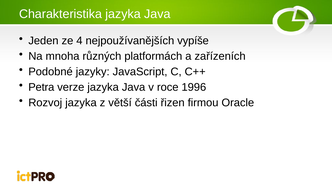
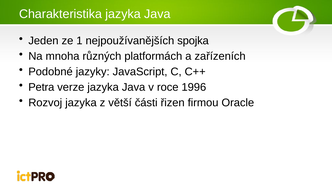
4: 4 -> 1 (79, 41)
vypíše: vypíše -> spojka (193, 41)
